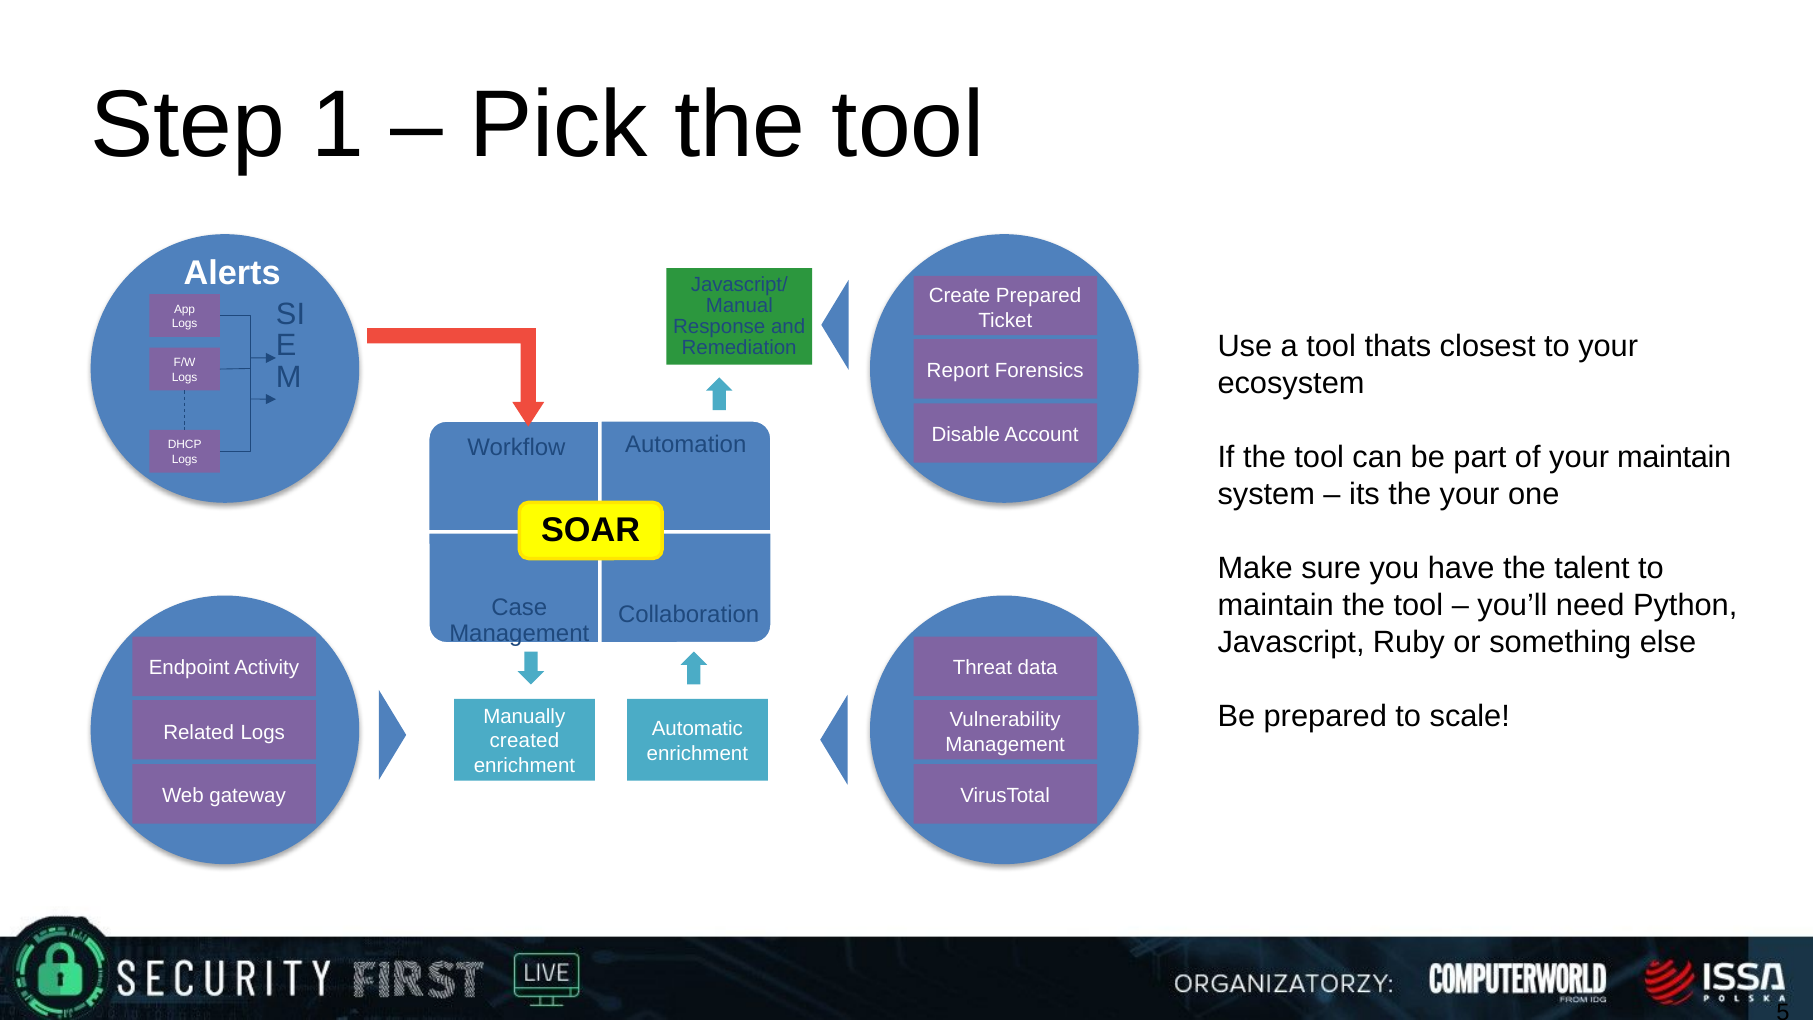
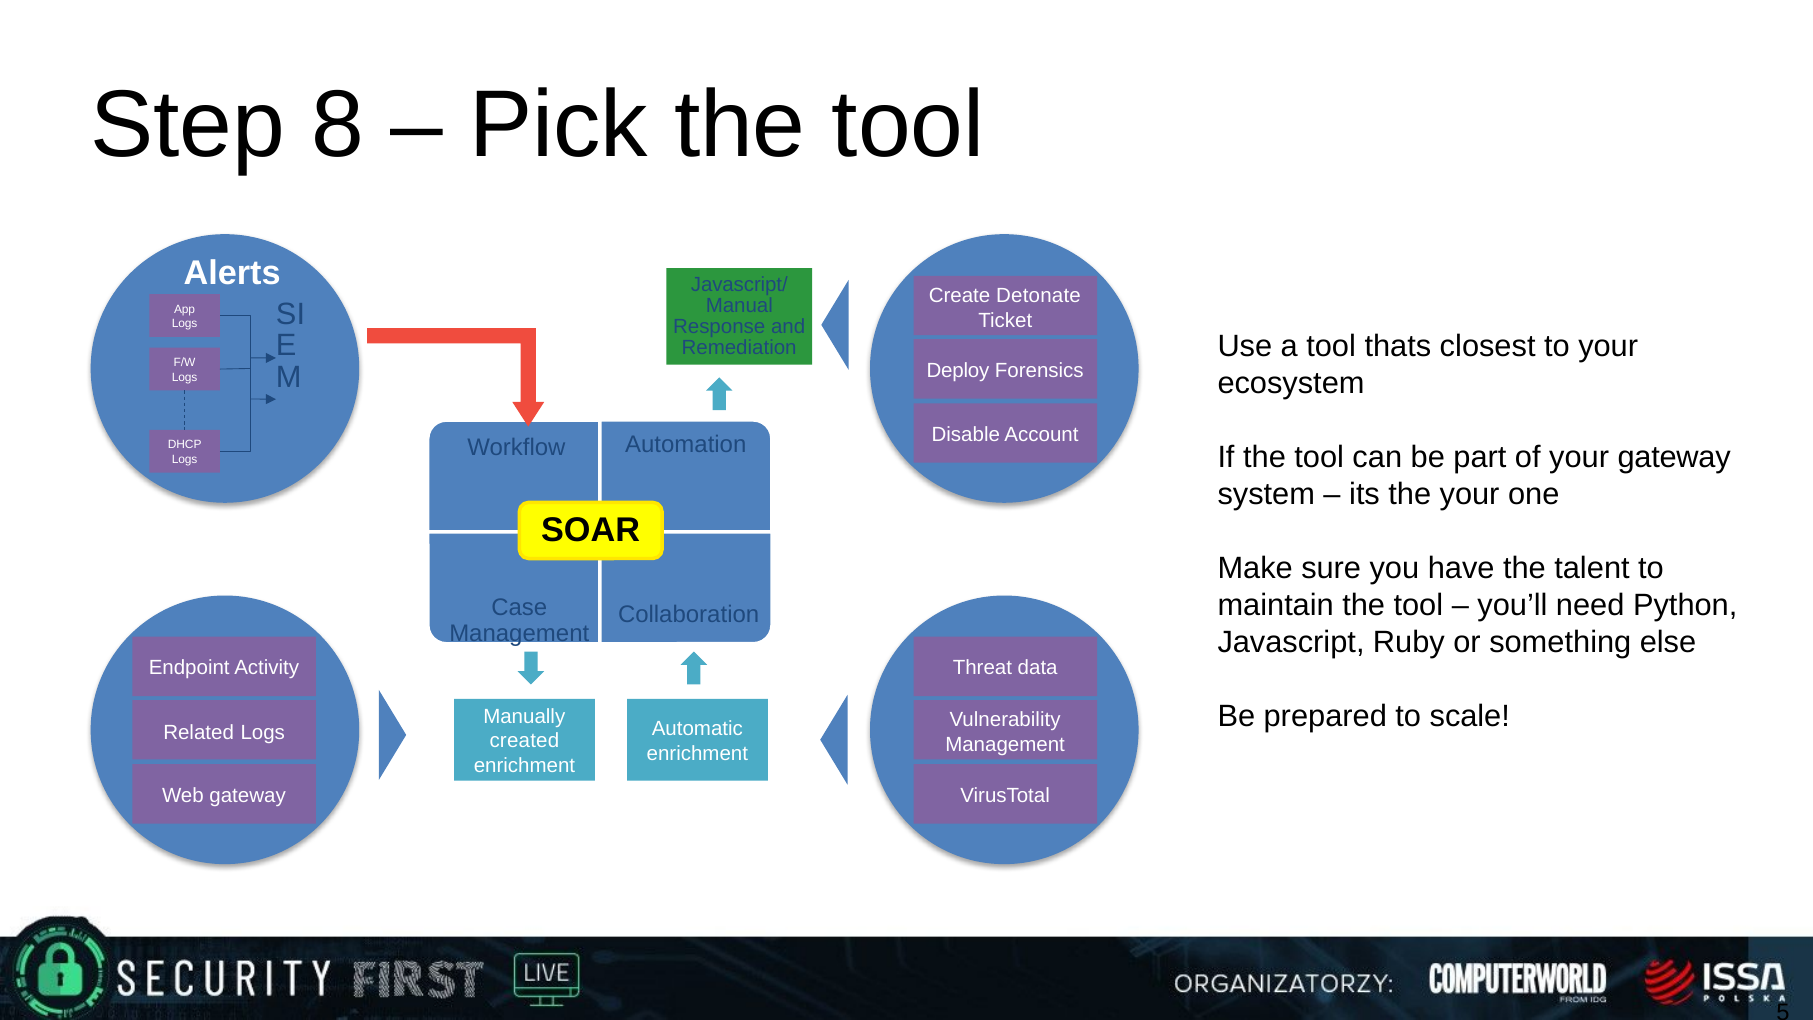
1: 1 -> 8 (338, 125)
Create Prepared: Prepared -> Detonate (1039, 296)
Report: Report -> Deploy (958, 370)
your maintain: maintain -> gateway (1674, 457)
